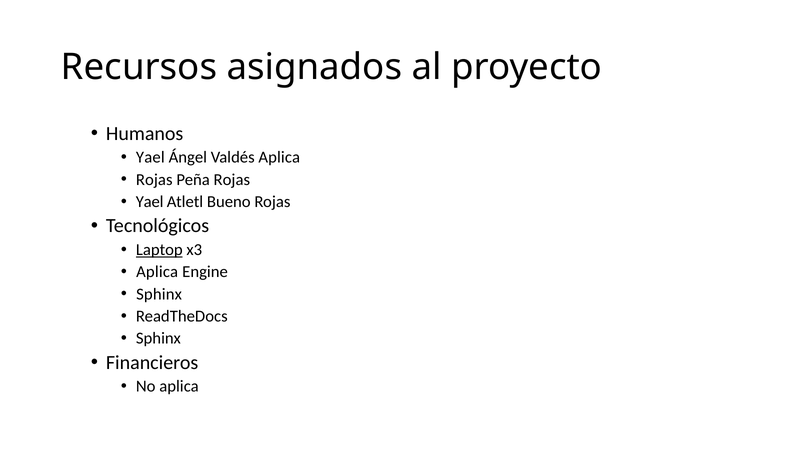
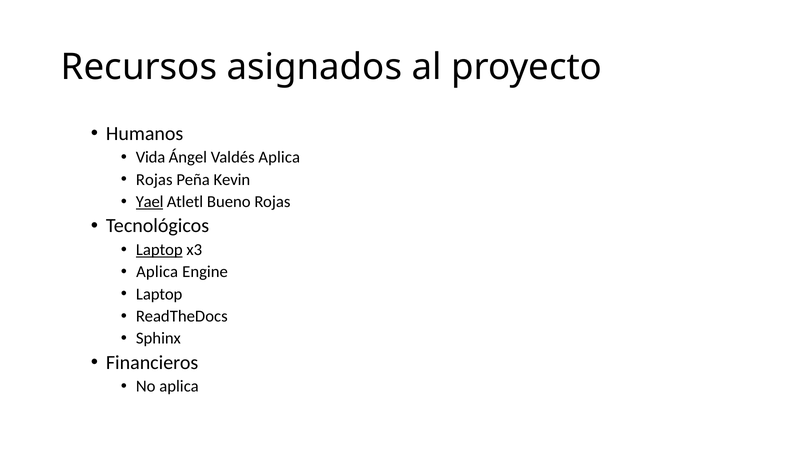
Yael: Yael -> Vida (151, 157)
Peña Rojas: Rojas -> Kevin (232, 180)
Yael underline: none -> present (150, 202)
Sphinx: Sphinx -> Laptop (159, 294)
